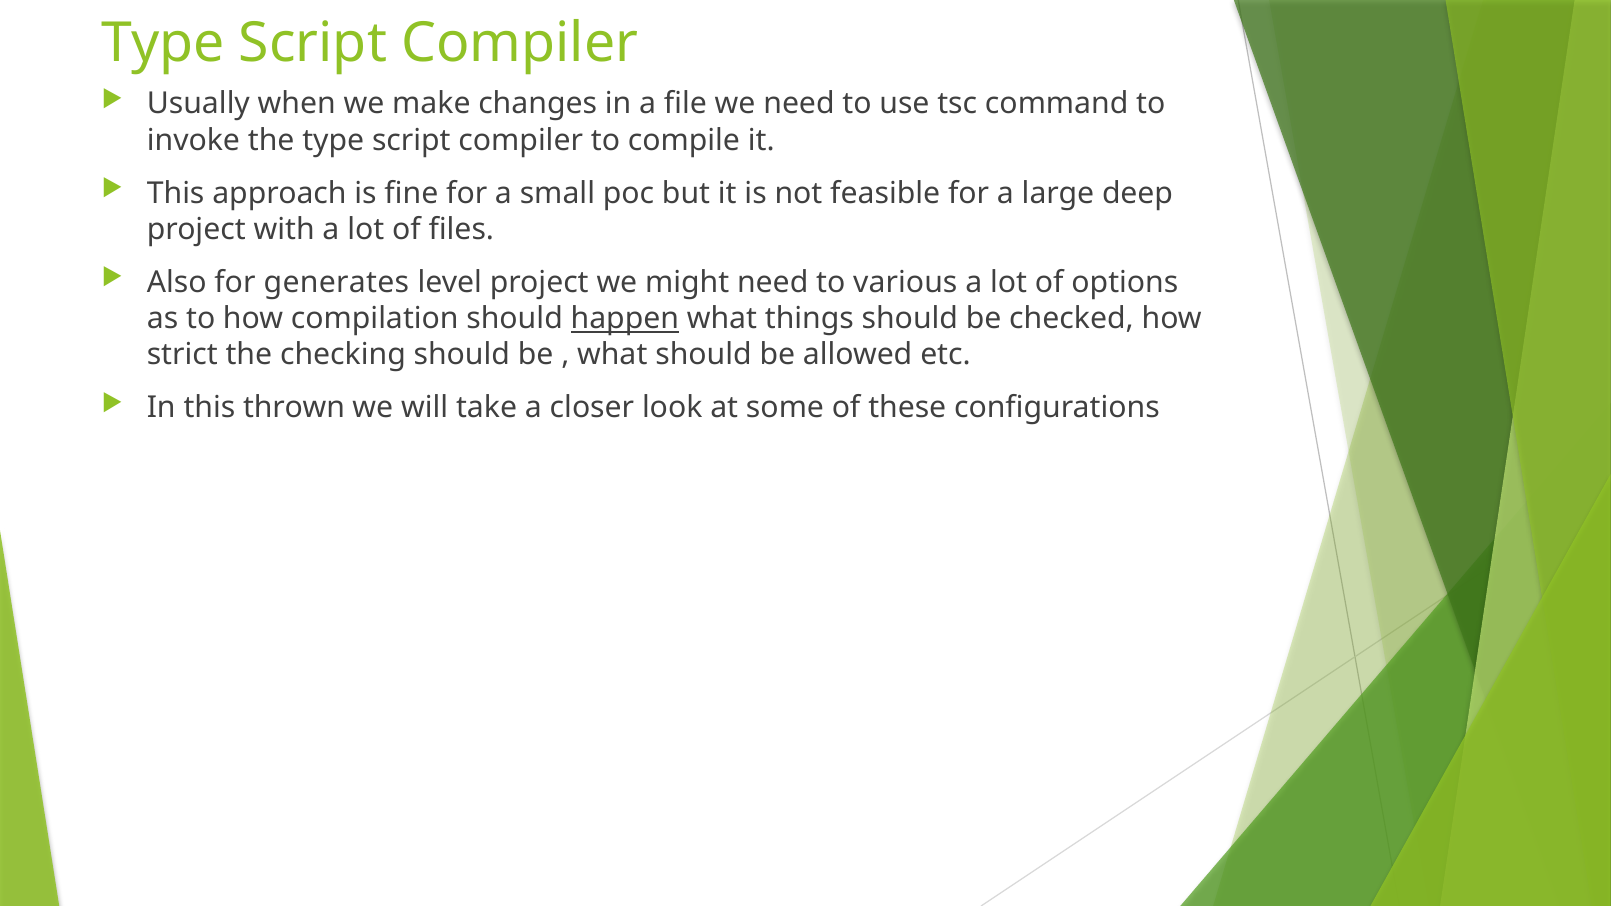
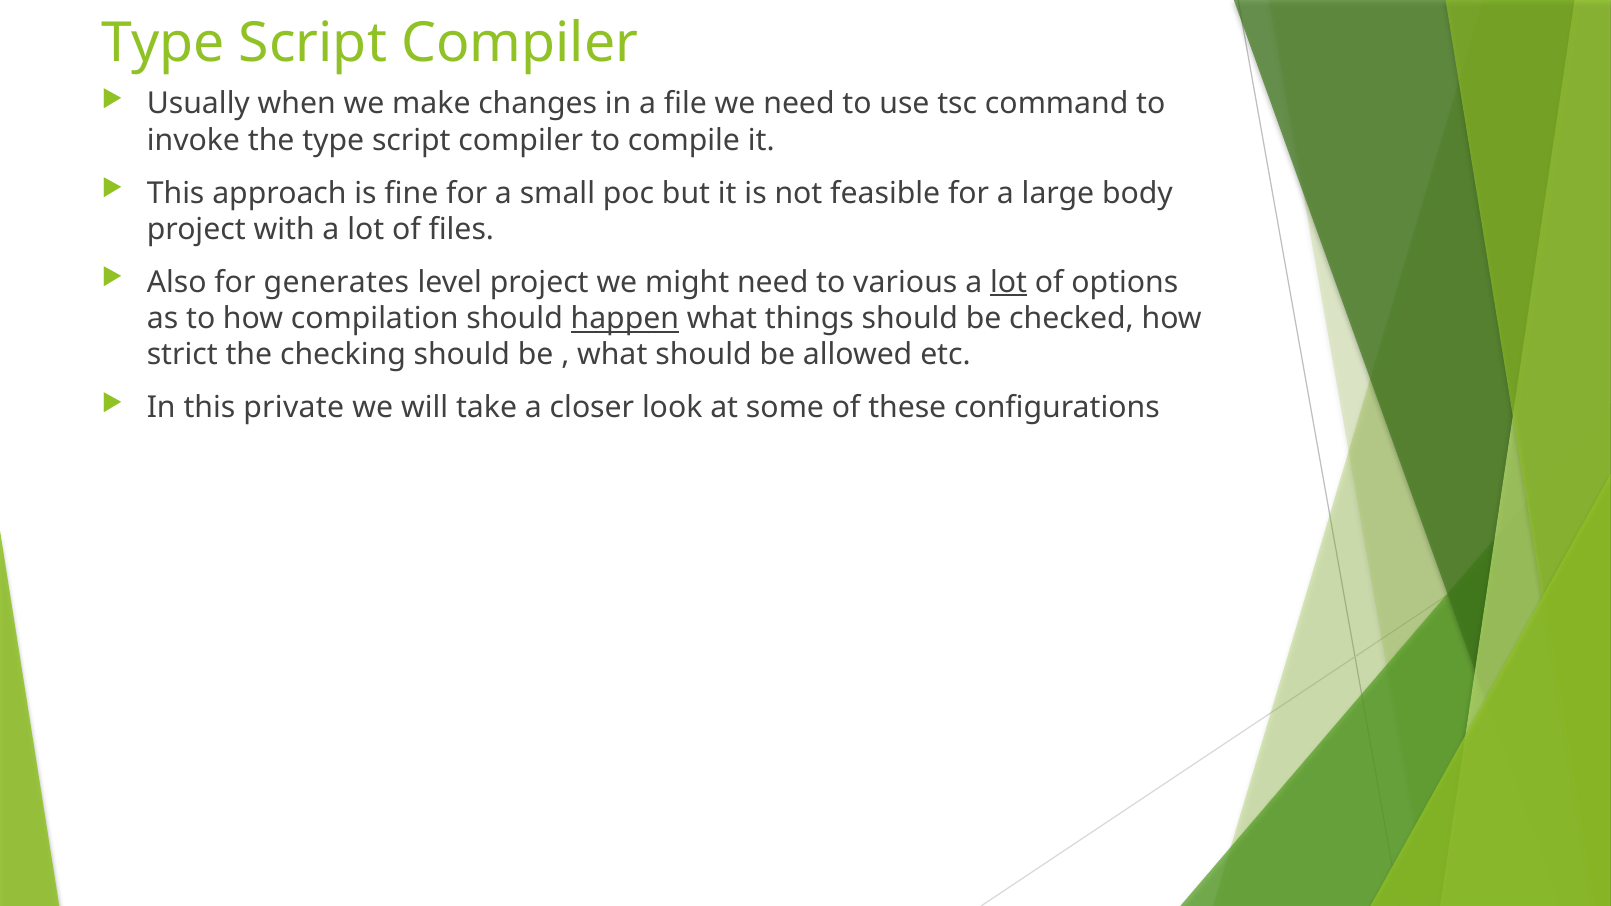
deep: deep -> body (1137, 193)
lot underline: none -> present (1009, 282)
thrown: thrown -> private (294, 408)
